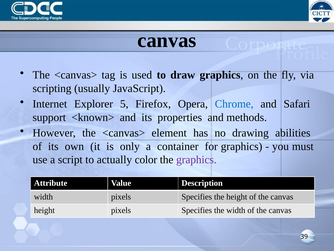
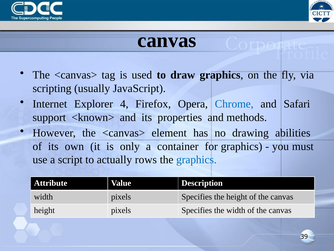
5: 5 -> 4 (124, 104)
color: color -> rows (146, 159)
graphics colour: purple -> blue (196, 159)
